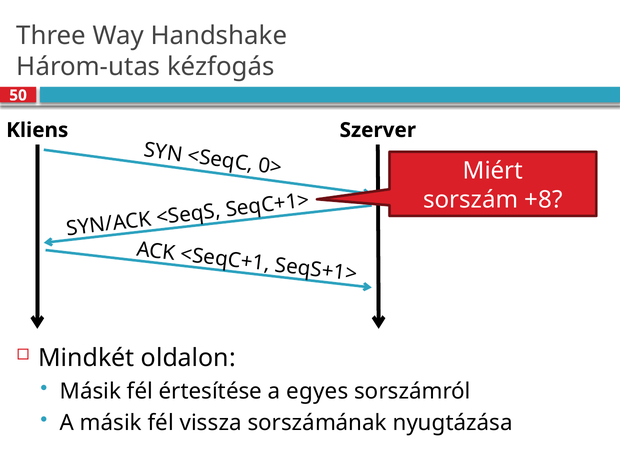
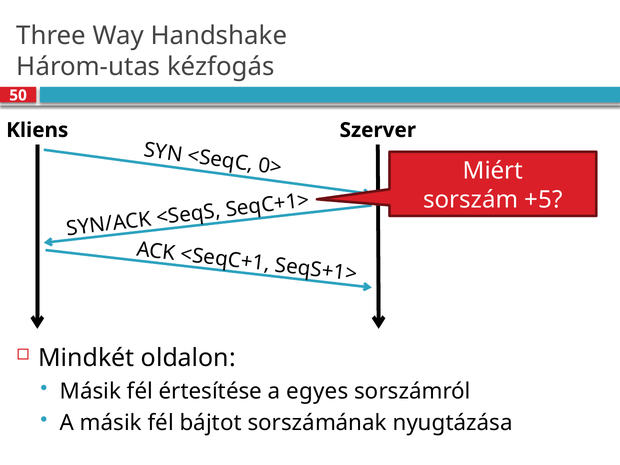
+8: +8 -> +5 (543, 200)
vissza: vissza -> bájtot (211, 423)
